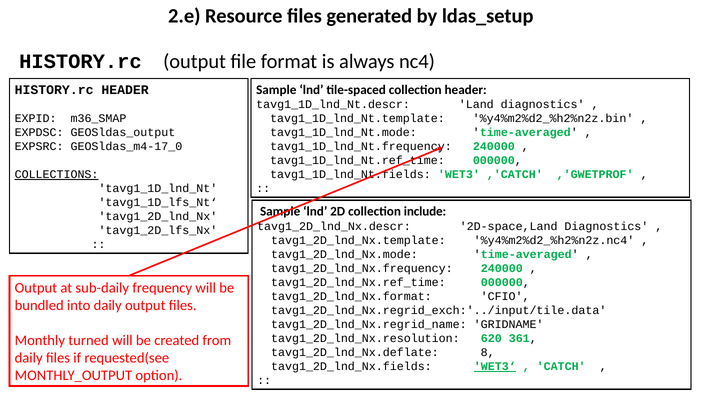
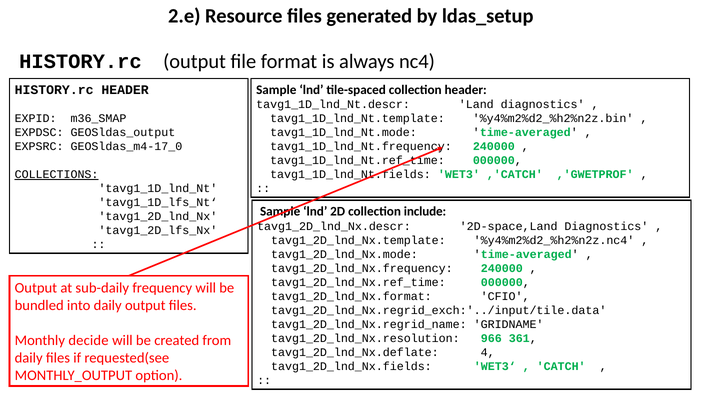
620: 620 -> 966 (491, 339)
turned: turned -> decide (88, 341)
8: 8 -> 4 (488, 353)
WET3‘ underline: present -> none (495, 367)
